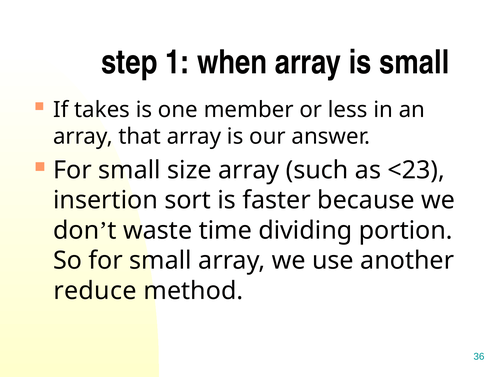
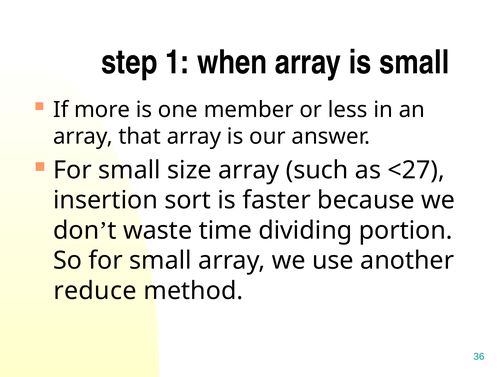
takes: takes -> more (102, 110)
<23: <23 -> <27 (416, 170)
